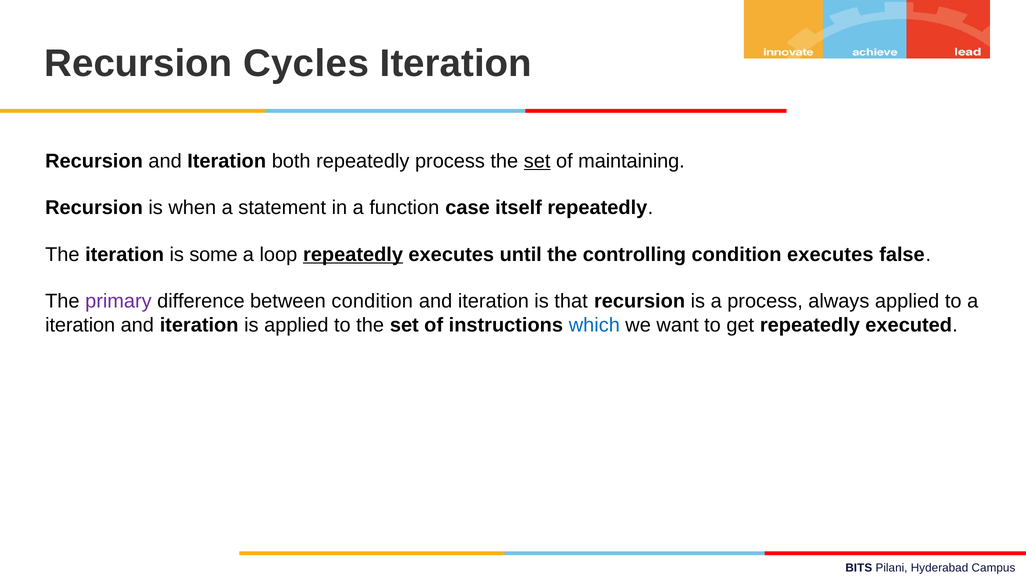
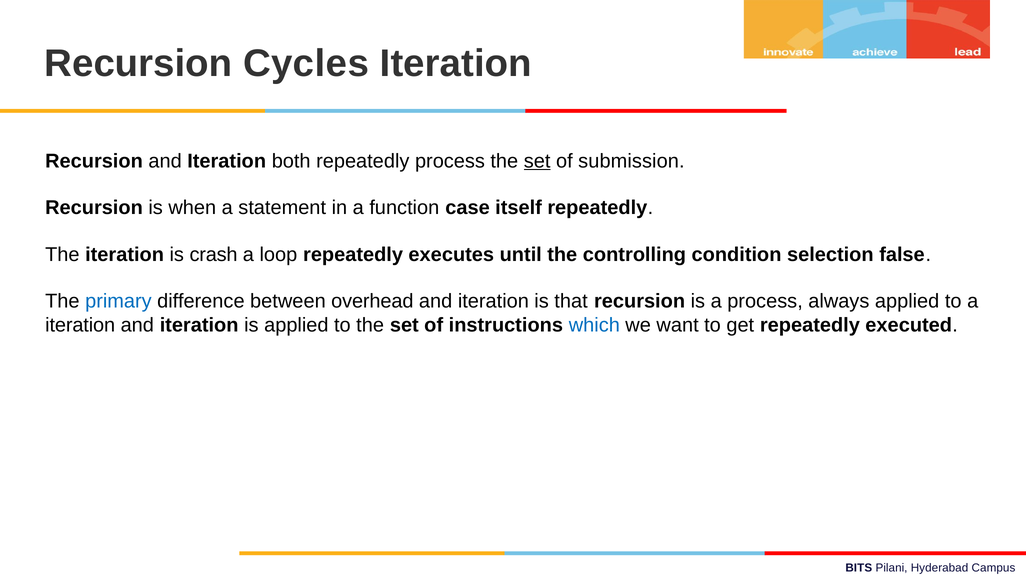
maintaining: maintaining -> submission (631, 161)
some: some -> crash (214, 255)
repeatedly underline: present -> none (353, 255)
condition executes: executes -> selection (830, 255)
primary colour: purple -> blue (118, 301)
between condition: condition -> overhead (372, 301)
